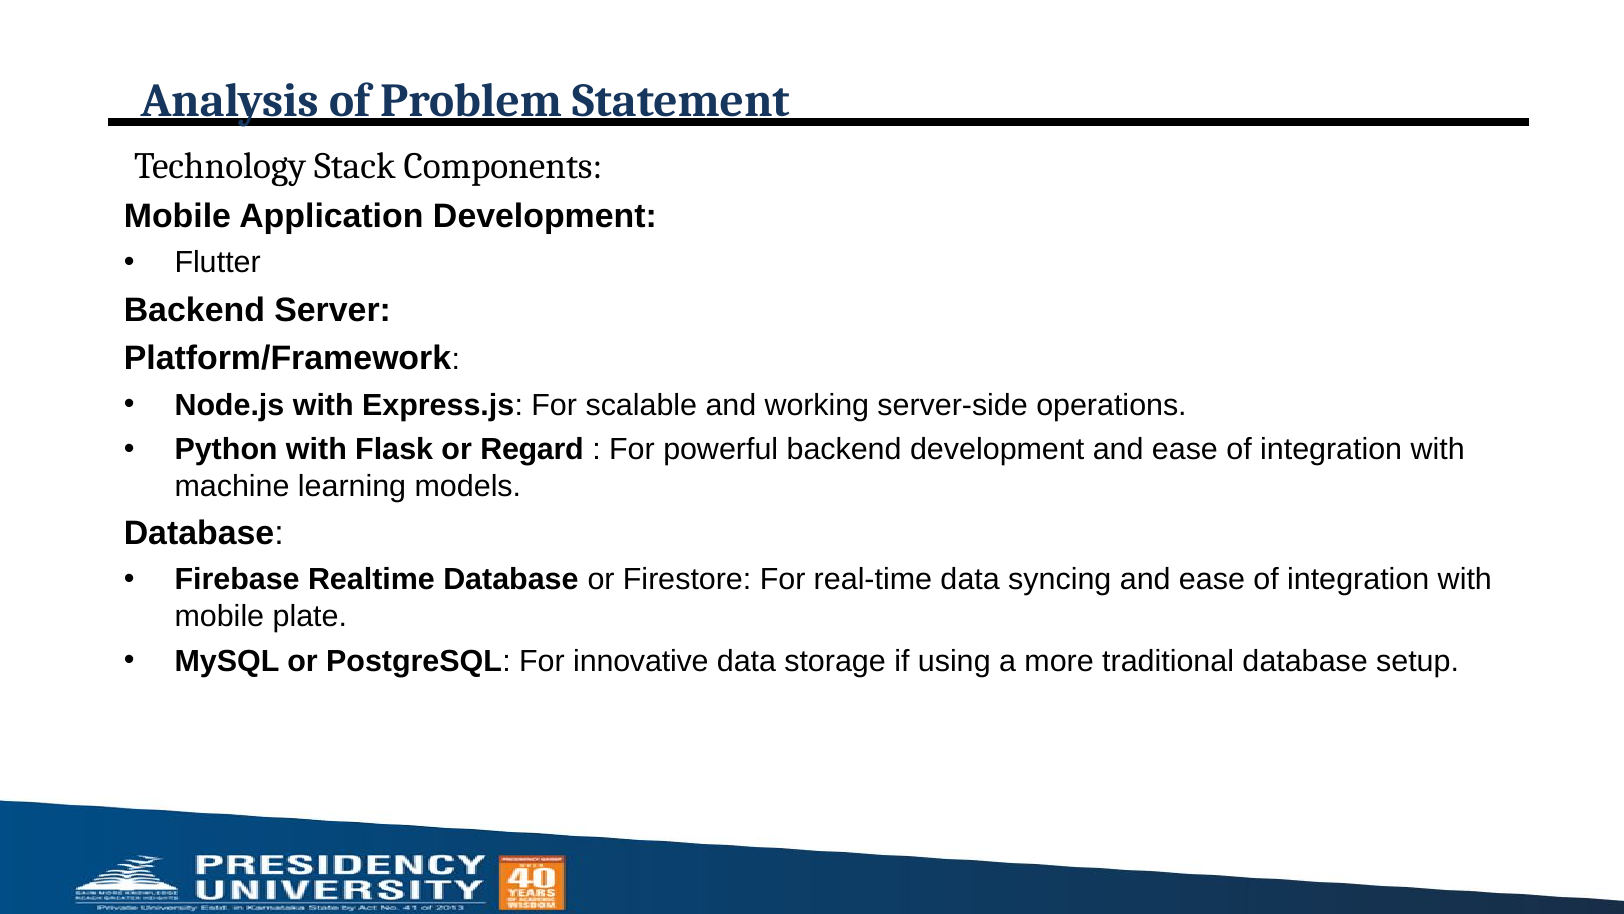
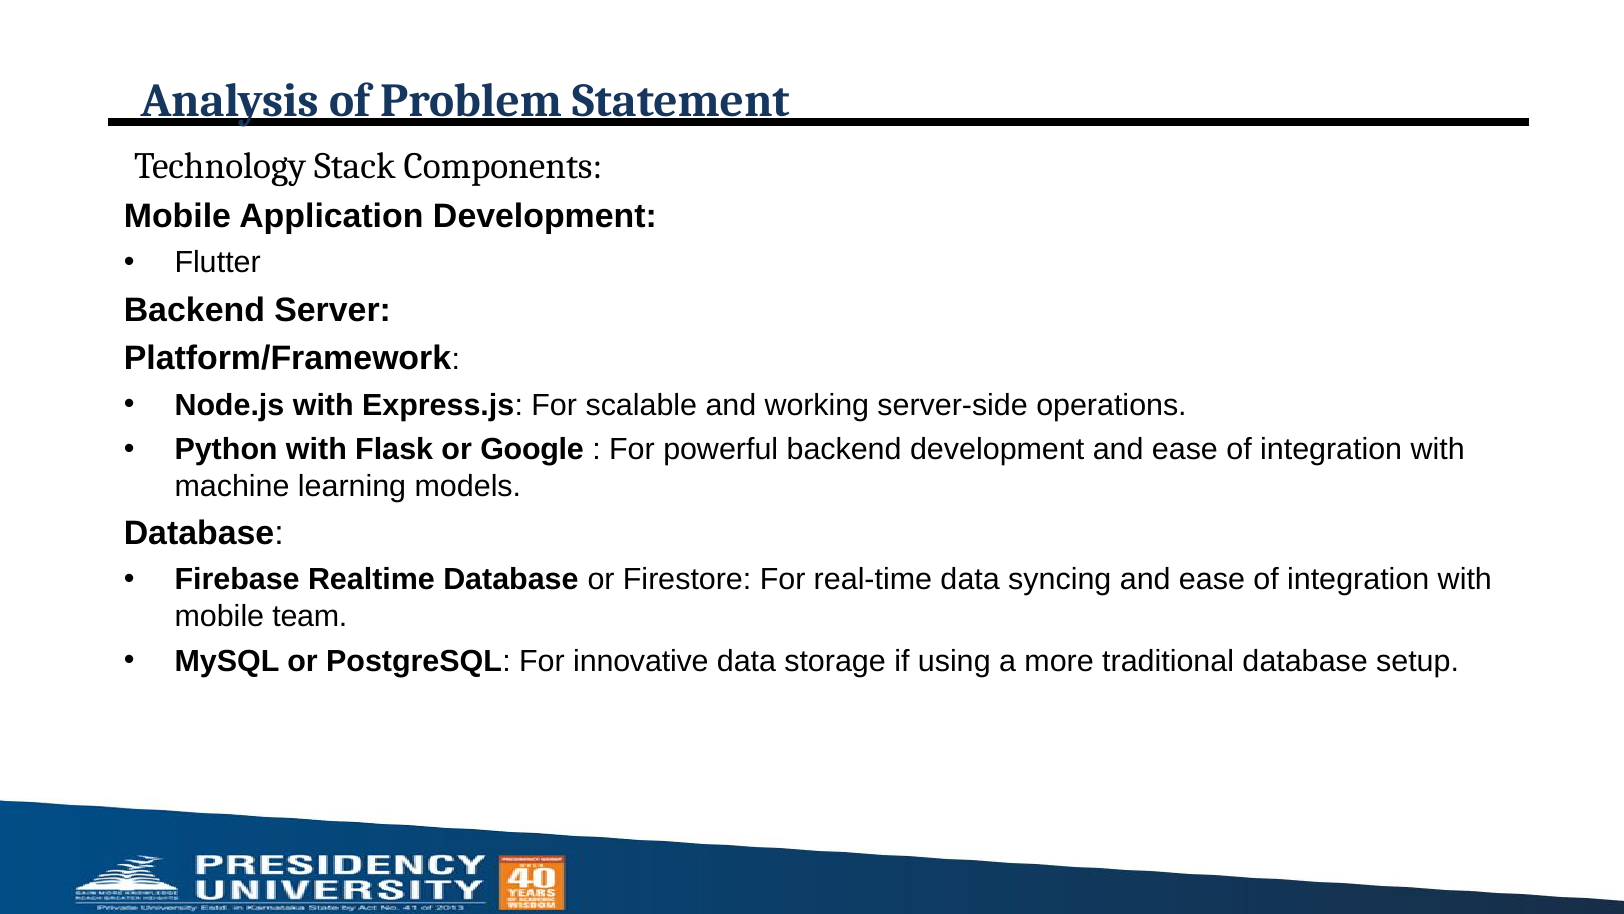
Regard: Regard -> Google (532, 450)
plate: plate -> team (310, 616)
